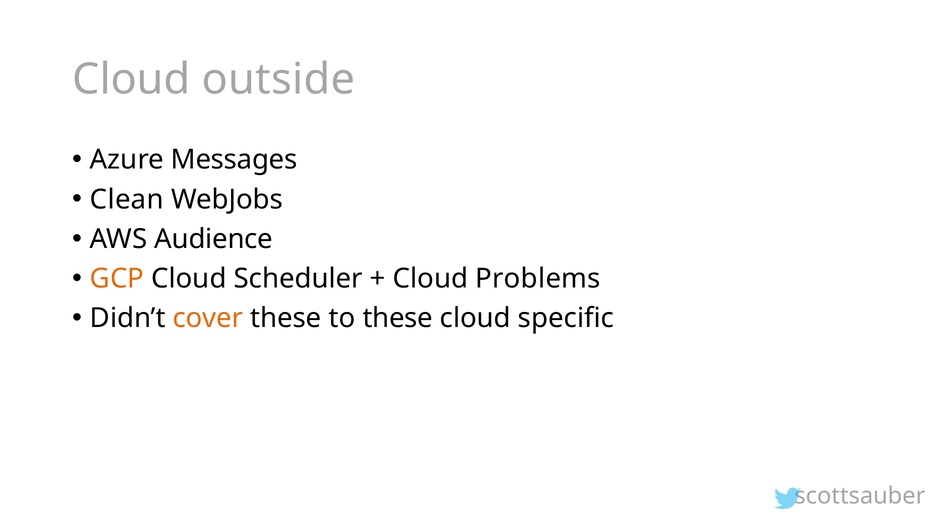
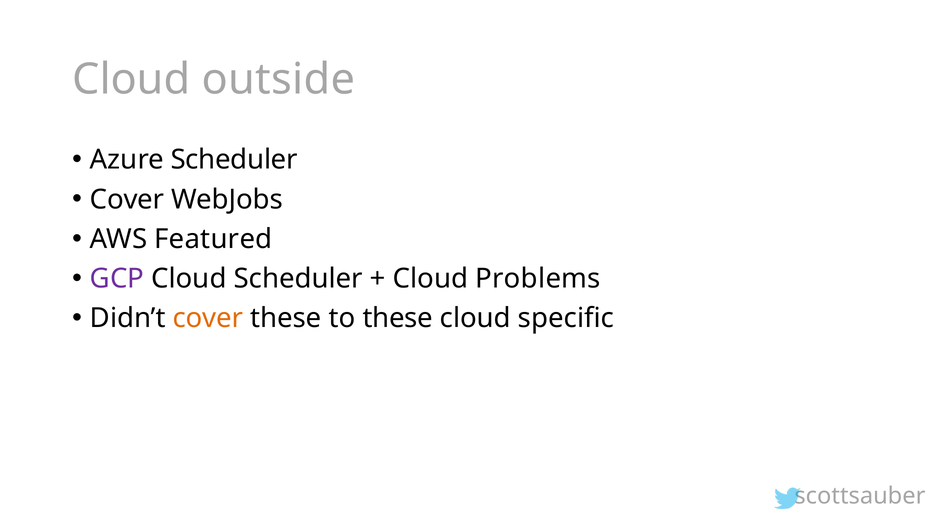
Azure Messages: Messages -> Scheduler (234, 160)
Clean: Clean -> Cover (127, 200)
Audience: Audience -> Featured (213, 239)
GCP colour: orange -> purple (117, 279)
